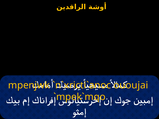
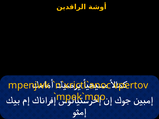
ououjai: ououjai -> vpertov (131, 85)
